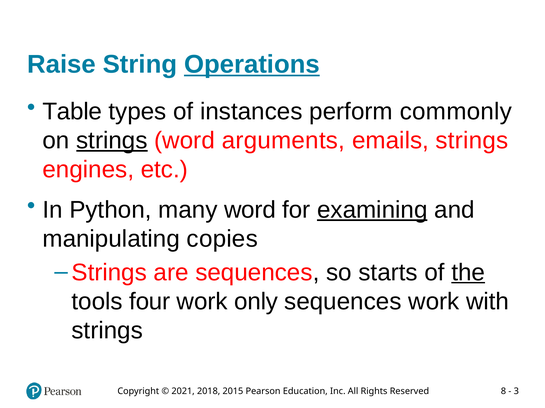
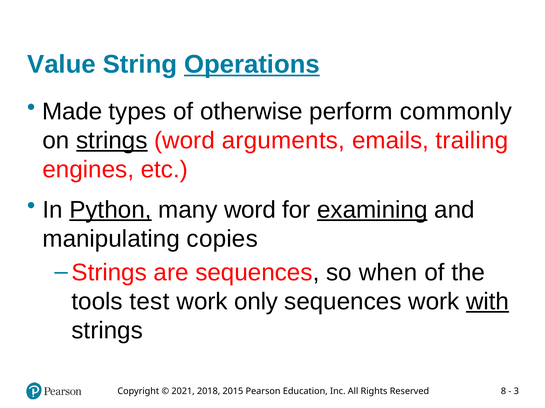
Raise: Raise -> Value (61, 65)
Table: Table -> Made (72, 112)
instances: instances -> otherwise (251, 112)
emails strings: strings -> trailing (472, 141)
Python underline: none -> present (110, 210)
starts: starts -> when (388, 273)
the underline: present -> none (468, 273)
four: four -> test (150, 302)
with underline: none -> present (488, 302)
